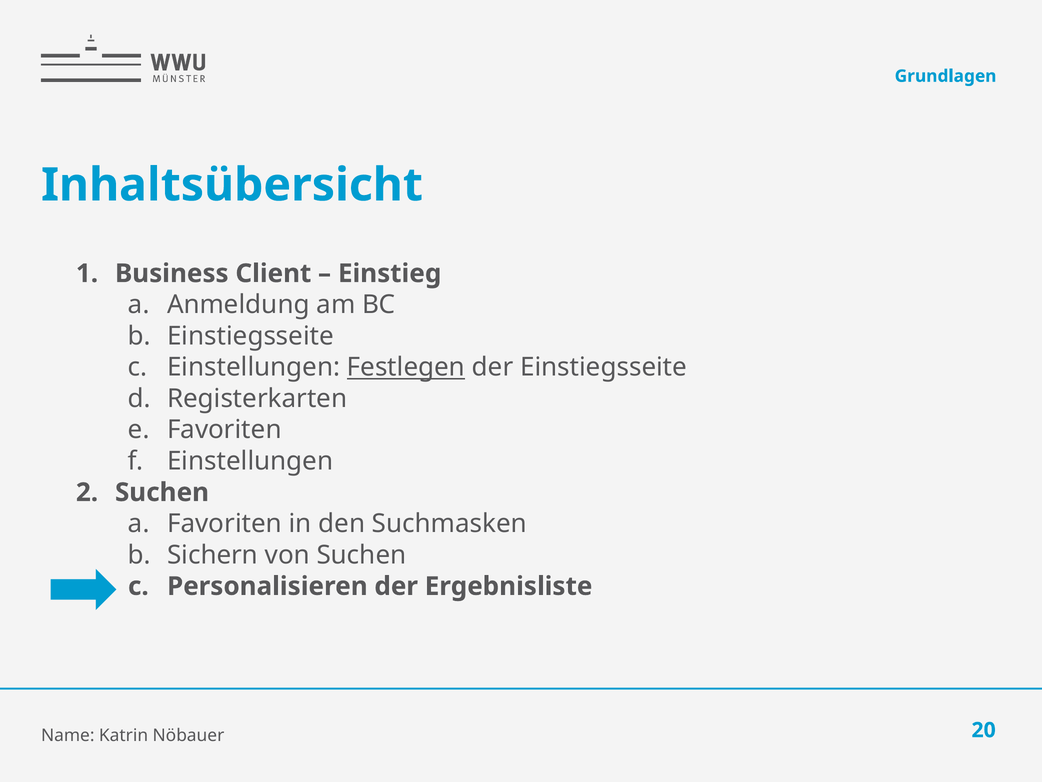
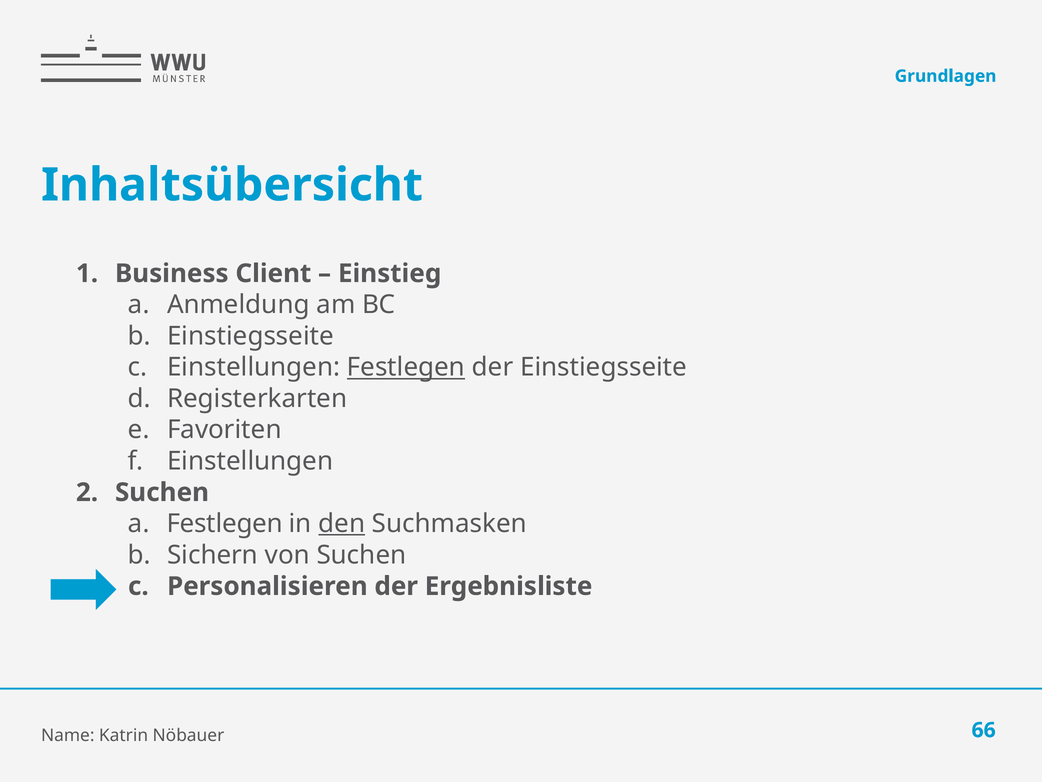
Favoriten: Favoriten -> Festlegen (225, 523)
den underline: none -> present (342, 523)
20: 20 -> 66 (984, 730)
